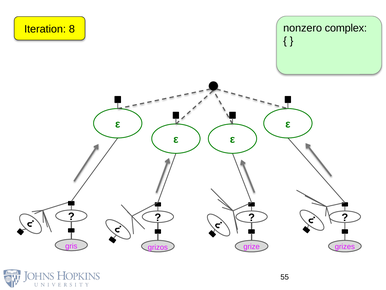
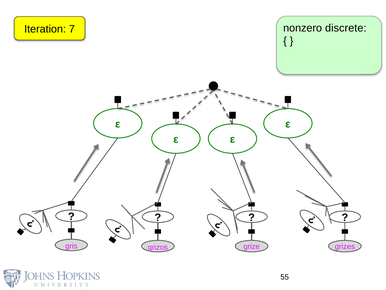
complex: complex -> discrete (346, 28)
8: 8 -> 7 (72, 29)
